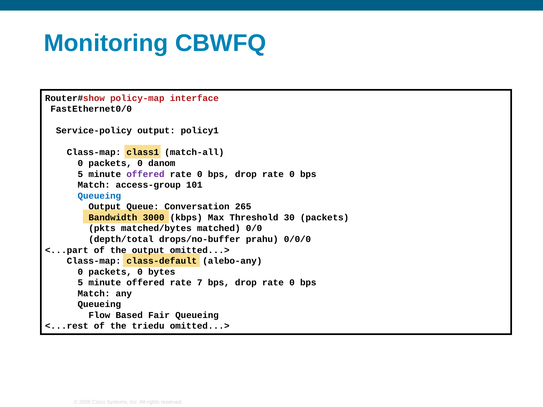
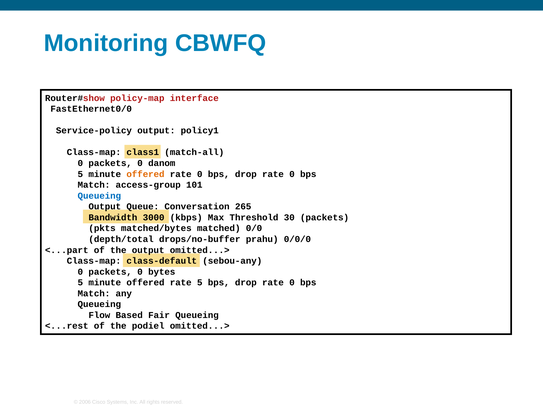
offered colour: purple -> orange (145, 174)
alebo-any: alebo-any -> sebou-any (232, 261)
rate 7: 7 -> 5 (200, 283)
triedu: triedu -> podiel (148, 326)
